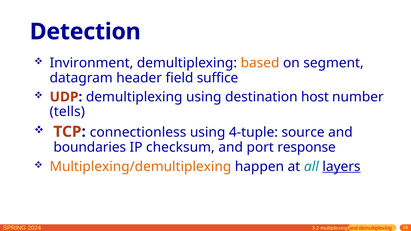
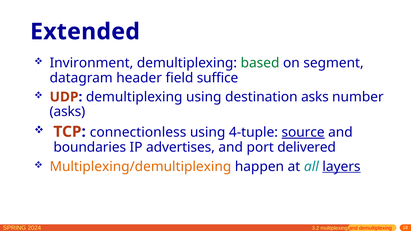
Detection: Detection -> Extended (85, 32)
based colour: orange -> green (260, 63)
destination host: host -> asks (315, 97)
tells: tells -> asks (67, 112)
source underline: none -> present (303, 132)
checksum: checksum -> advertises (180, 148)
response: response -> delivered (307, 148)
